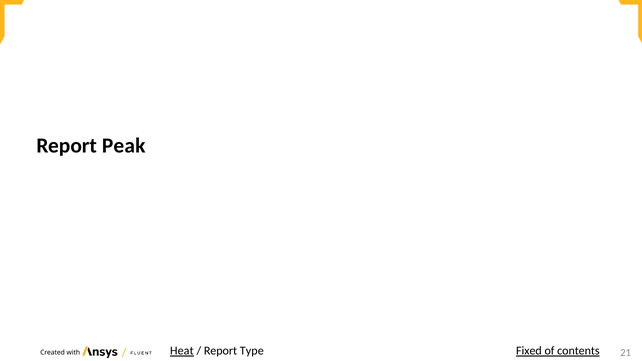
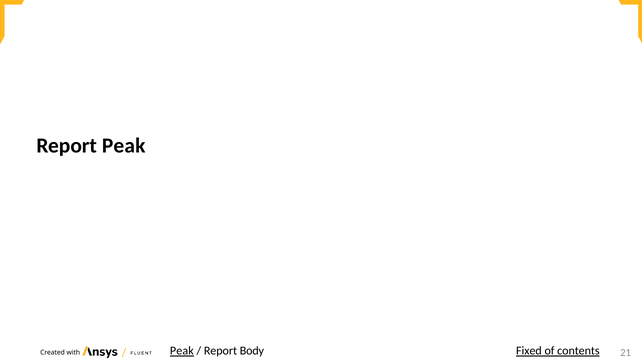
Heat: Heat -> Peak (182, 351)
Type: Type -> Body (252, 351)
